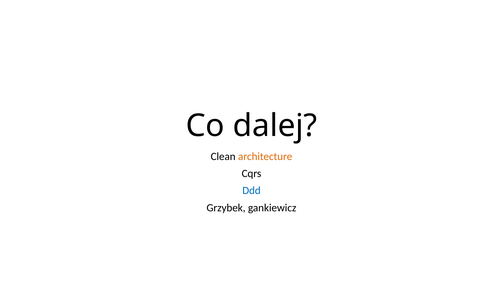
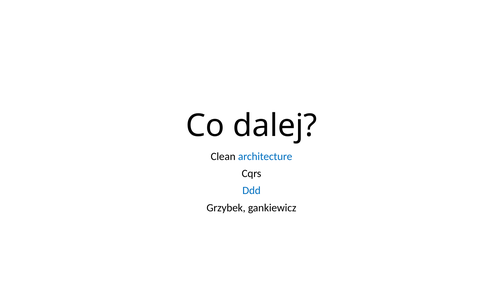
architecture colour: orange -> blue (265, 156)
